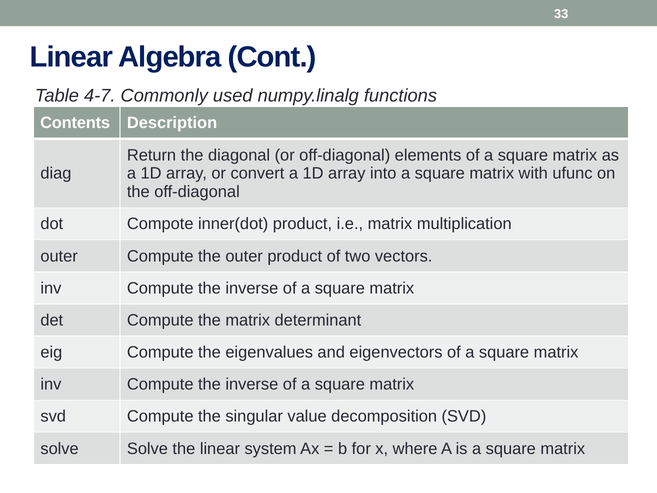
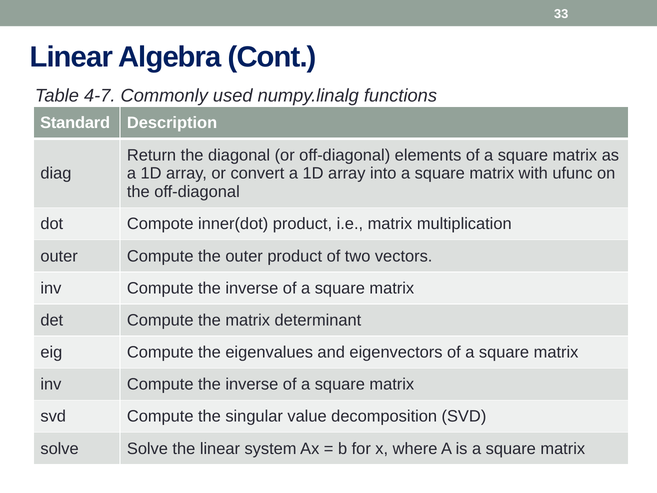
Contents: Contents -> Standard (75, 123)
